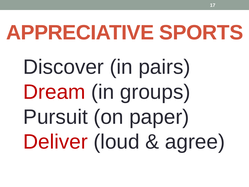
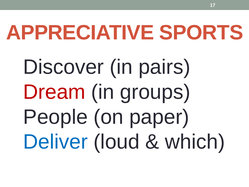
Pursuit: Pursuit -> People (55, 117)
Deliver colour: red -> blue (55, 142)
agree: agree -> which (195, 142)
